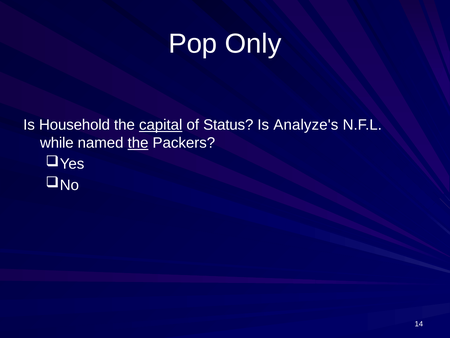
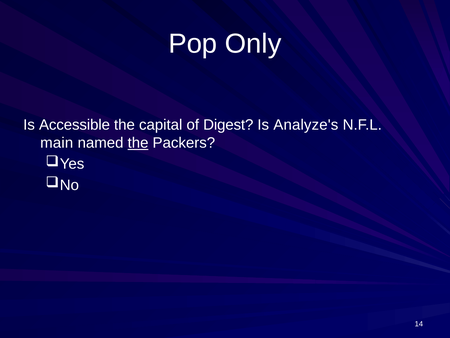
Household: Household -> Accessible (75, 125)
capital underline: present -> none (161, 125)
Status: Status -> Digest (228, 125)
while: while -> main (57, 143)
